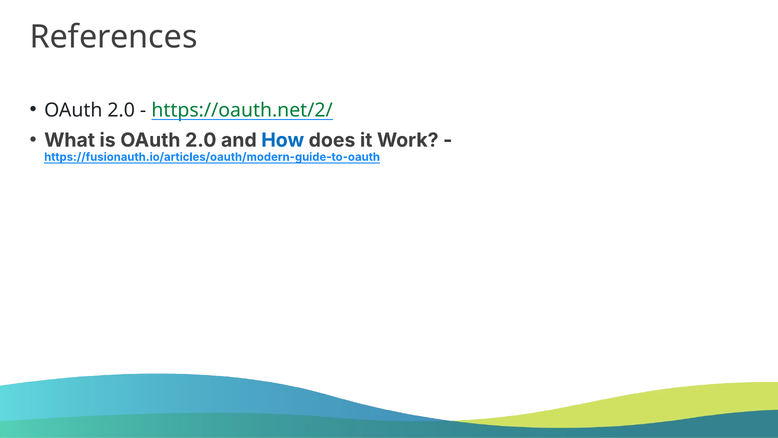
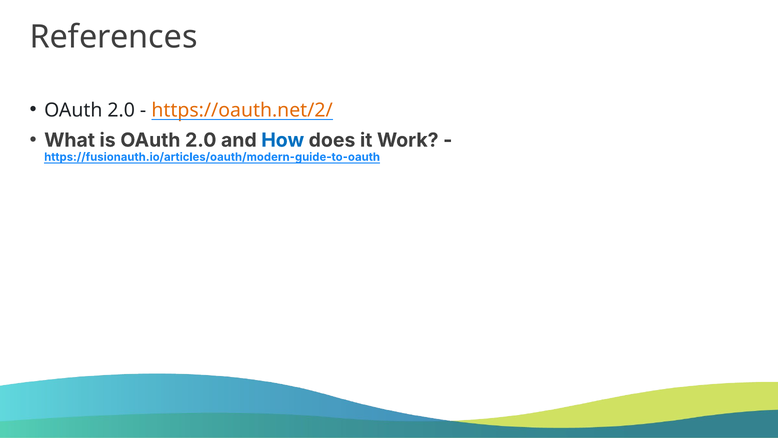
https://oauth.net/2/ colour: green -> orange (242, 110)
